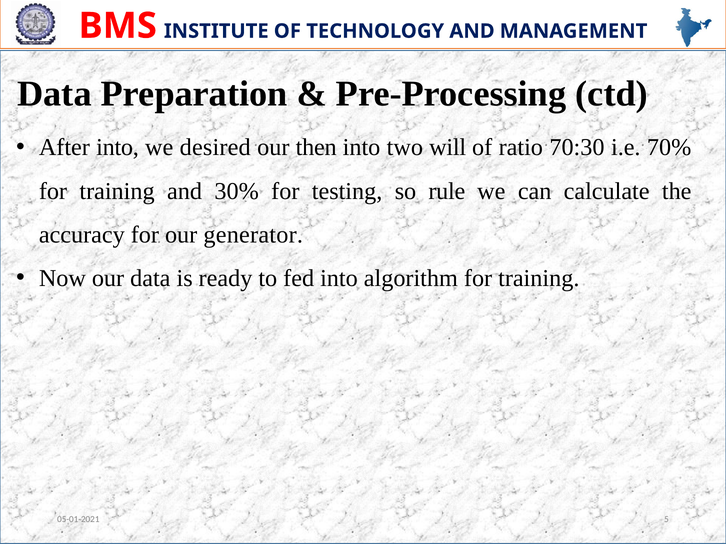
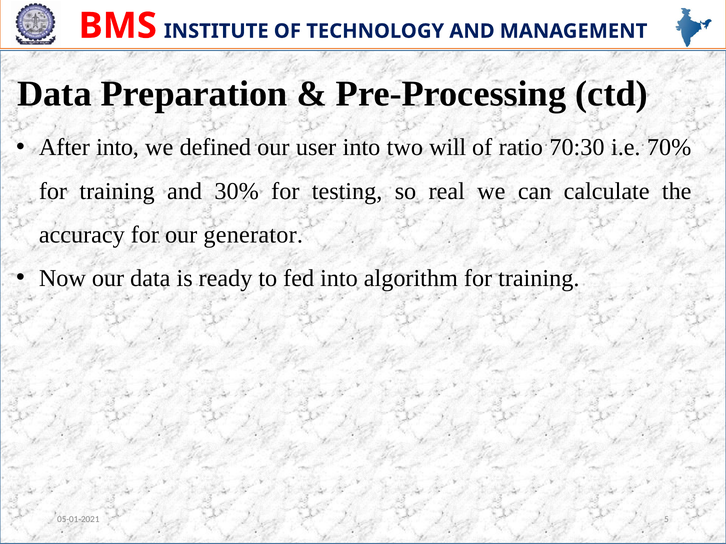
desired: desired -> defined (215, 148)
then: then -> user (316, 148)
rule: rule -> real (447, 191)
